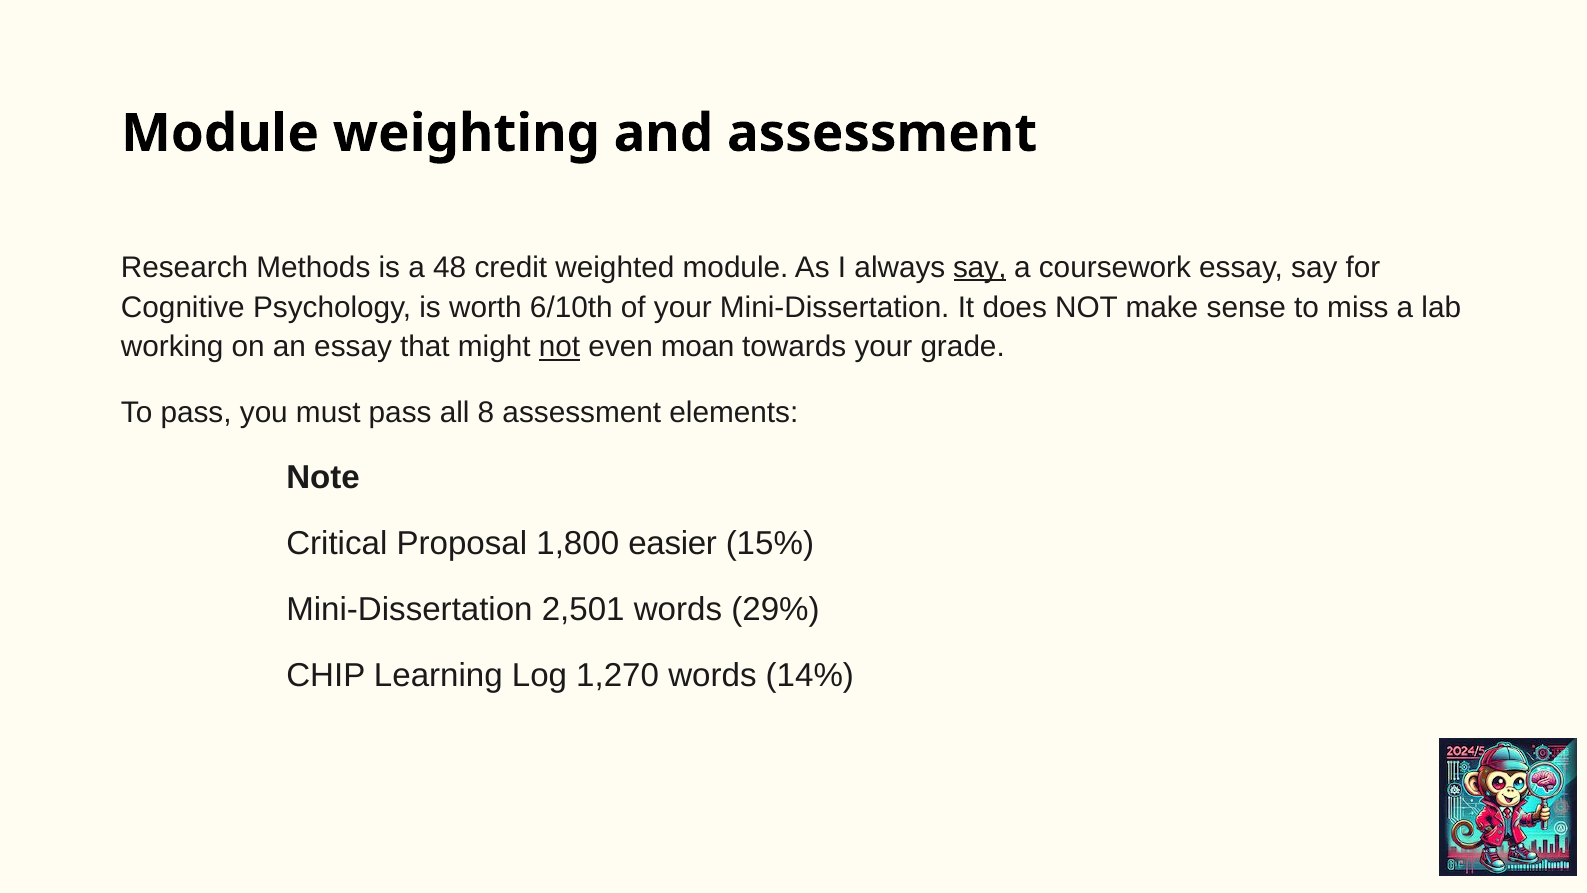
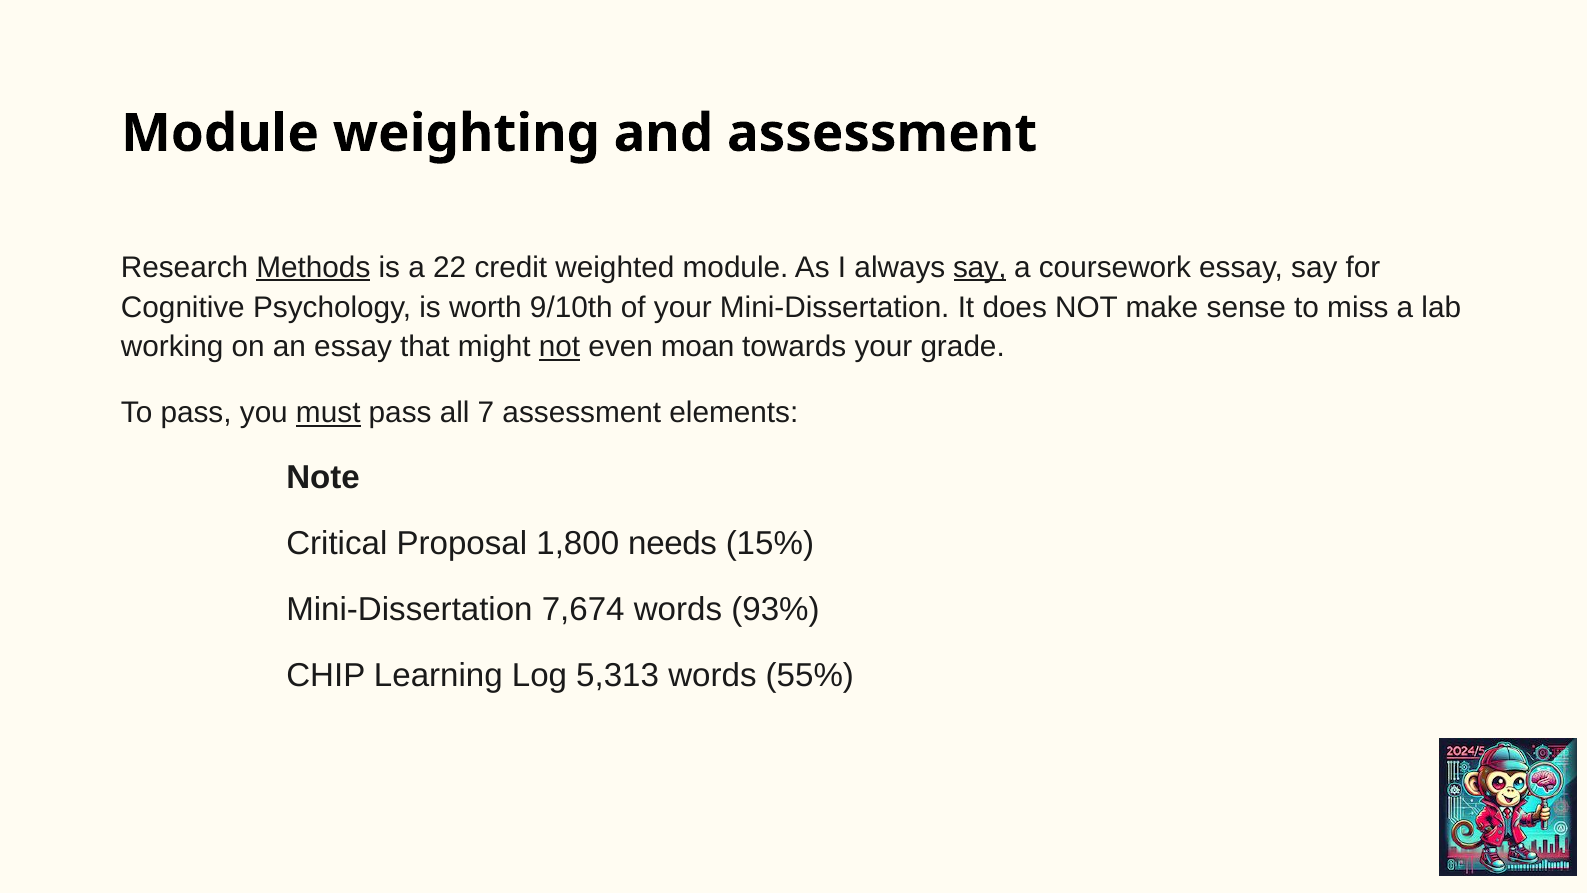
Methods underline: none -> present (313, 267)
48: 48 -> 22 (450, 267)
6/10th: 6/10th -> 9/10th (571, 307)
must underline: none -> present (328, 413)
8: 8 -> 7 (486, 413)
easier: easier -> needs (673, 543)
2,501: 2,501 -> 7,674 (583, 610)
29%: 29% -> 93% (775, 610)
1,270: 1,270 -> 5,313 (618, 676)
14%: 14% -> 55% (810, 676)
